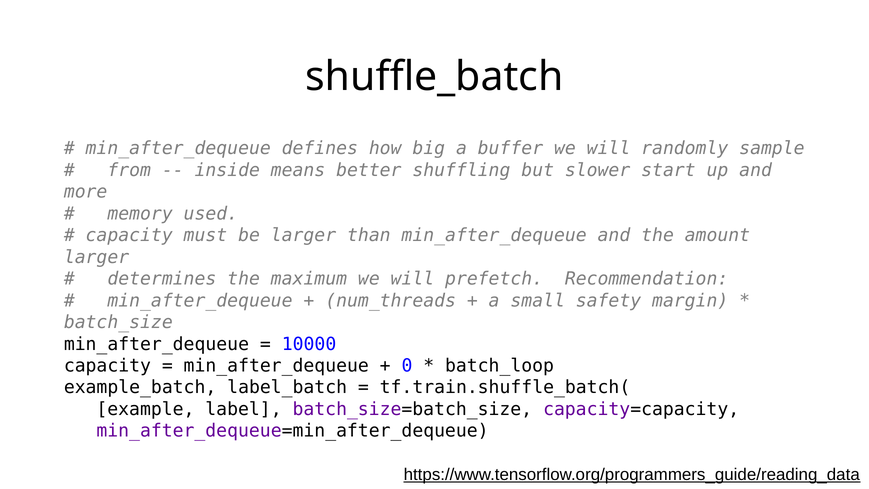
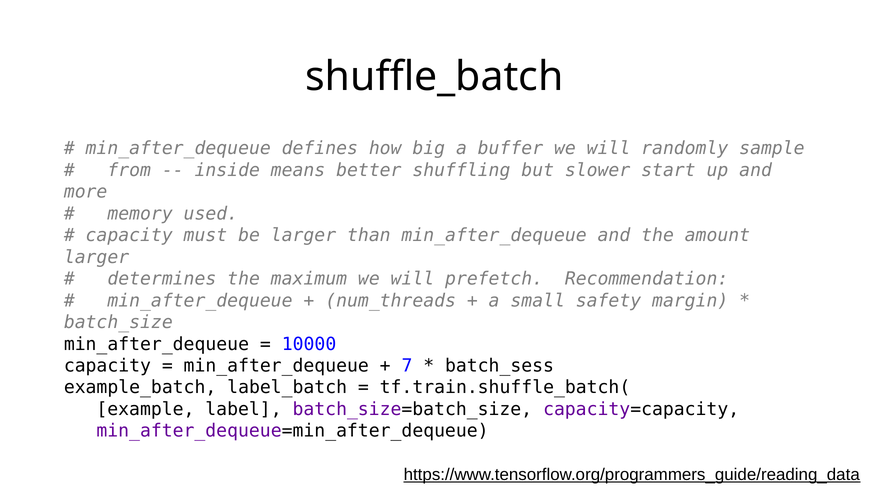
0: 0 -> 7 (407, 366)
batch_loop: batch_loop -> batch_sess (500, 366)
